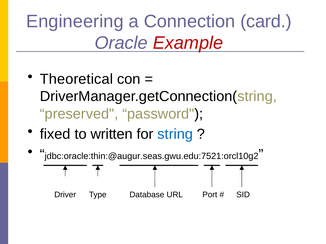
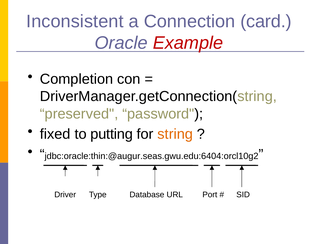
Engineering: Engineering -> Inconsistent (75, 21)
Theoretical: Theoretical -> Completion (77, 79)
written: written -> putting (112, 134)
string colour: blue -> orange (175, 134)
jdbc:oracle:thin:@augur.seas.gwu.edu:7521:orcl10g2: jdbc:oracle:thin:@augur.seas.gwu.edu:7521:orcl10g2 -> jdbc:oracle:thin:@augur.seas.gwu.edu:6404:orcl10g2 (152, 156)
